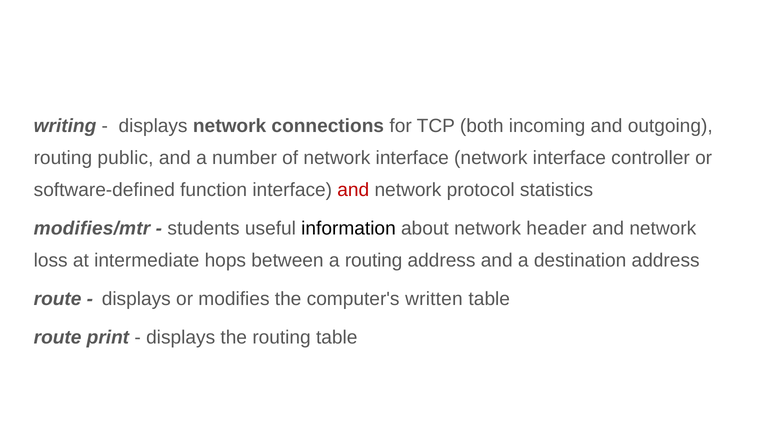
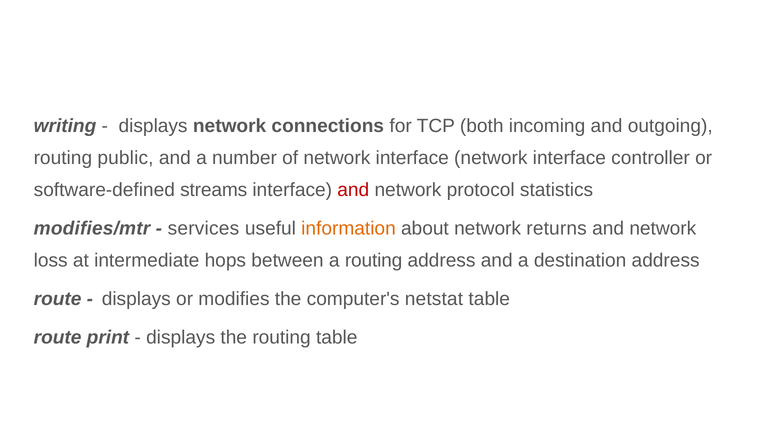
function: function -> streams (214, 190)
students: students -> services (203, 229)
information colour: black -> orange (348, 229)
header: header -> returns (557, 229)
written: written -> netstat (434, 299)
